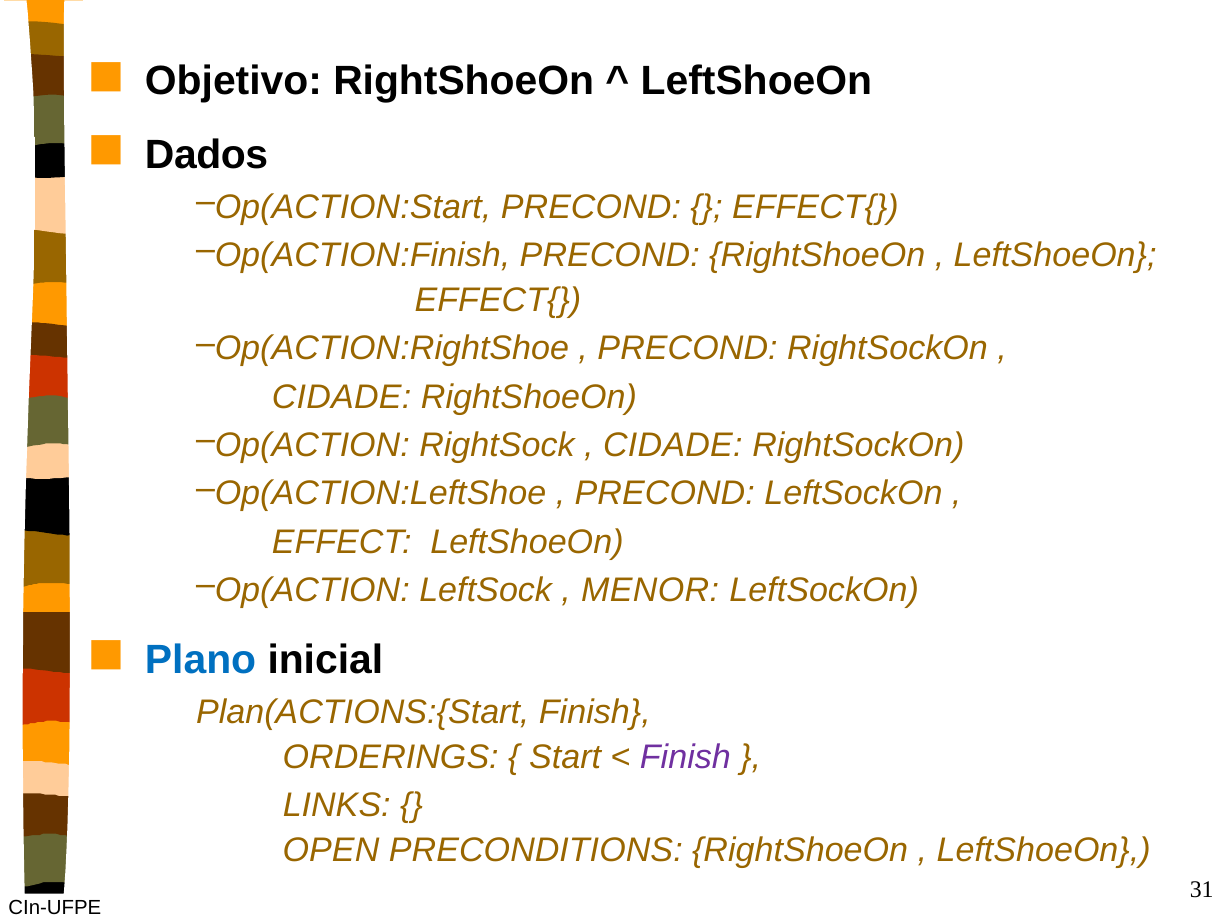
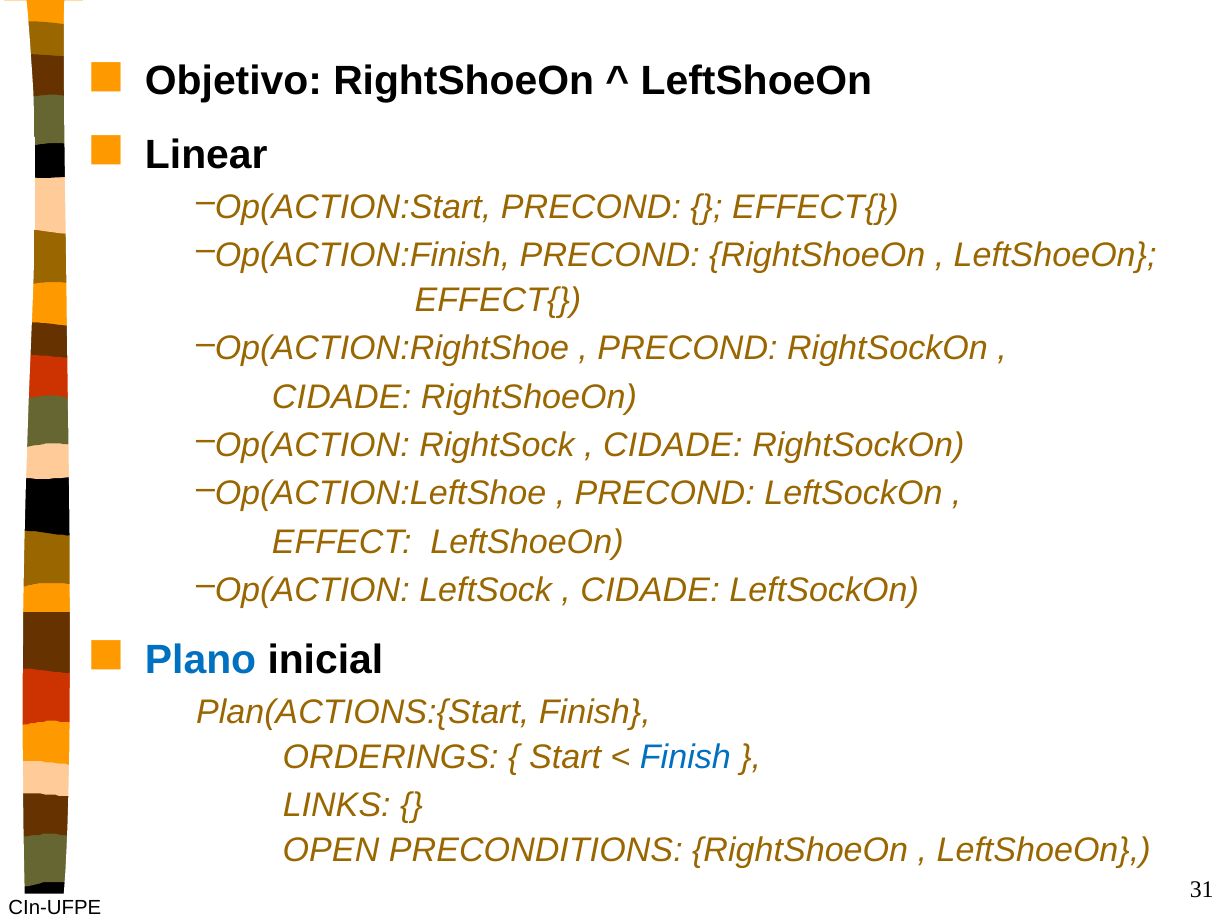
Dados: Dados -> Linear (206, 155)
MENOR: MENOR -> CIDADE (650, 590)
Finish colour: purple -> blue (685, 757)
